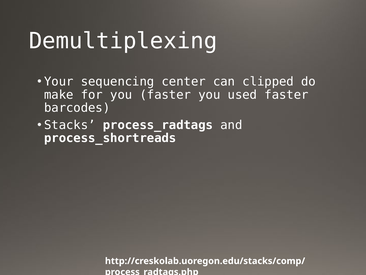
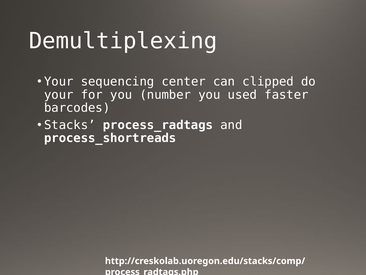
make: make -> your (59, 95)
you faster: faster -> number (165, 95)
